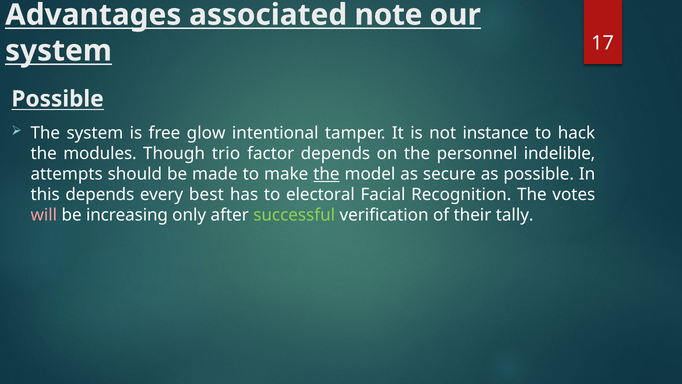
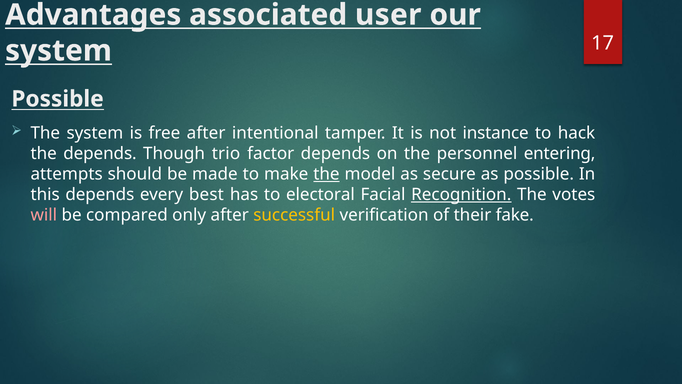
note: note -> user (388, 15)
free glow: glow -> after (206, 133)
the modules: modules -> depends (100, 153)
indelible: indelible -> entering (560, 153)
Recognition underline: none -> present (461, 194)
increasing: increasing -> compared (127, 215)
successful colour: light green -> yellow (294, 215)
tally: tally -> fake (515, 215)
